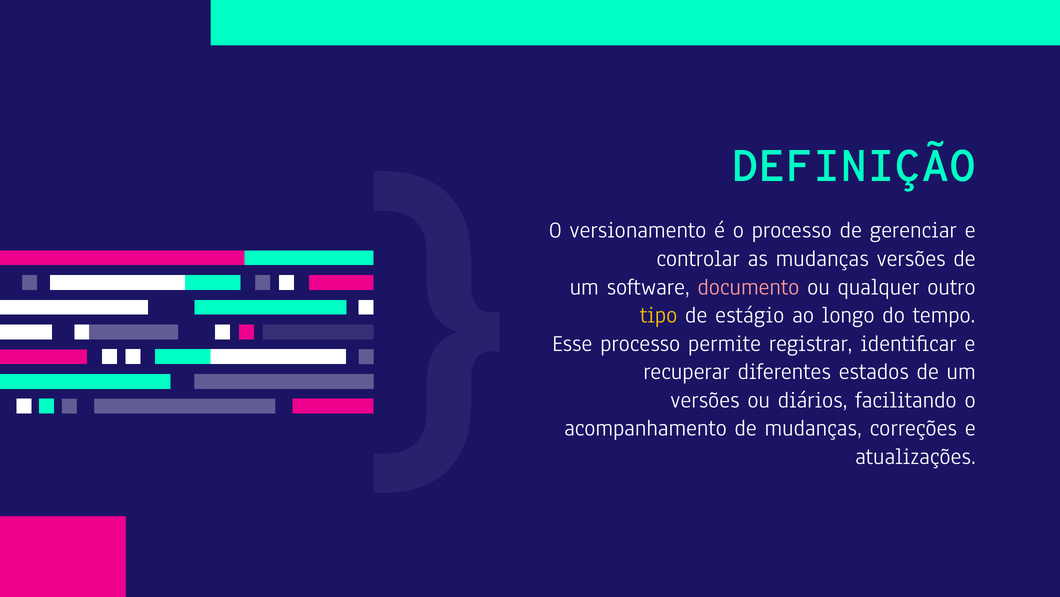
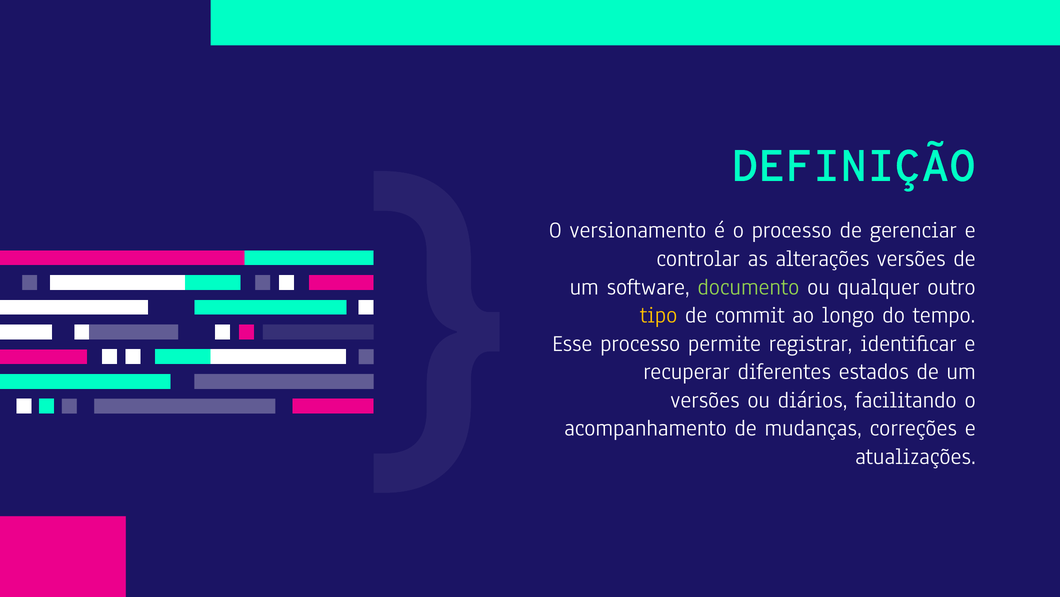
as mudanças: mudanças -> alterações (822, 258)
documento colour: pink -> light green (748, 286)
estágio: estágio -> commit (750, 315)
